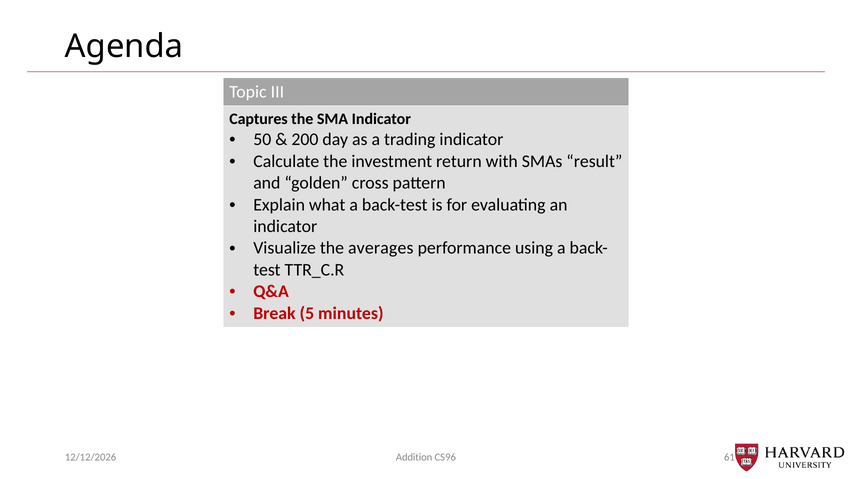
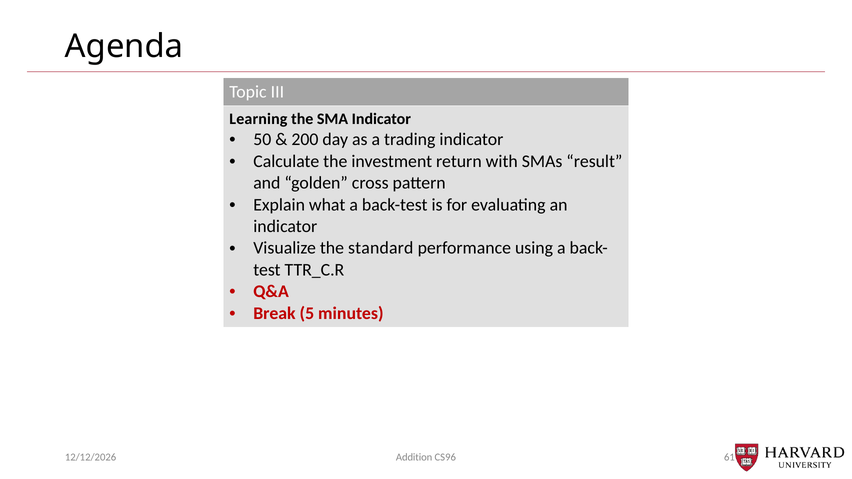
Captures: Captures -> Learning (258, 119)
averages: averages -> standard (381, 248)
